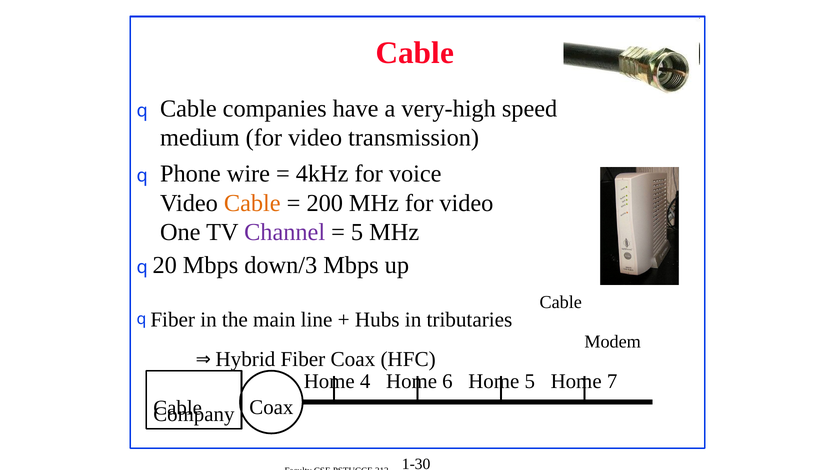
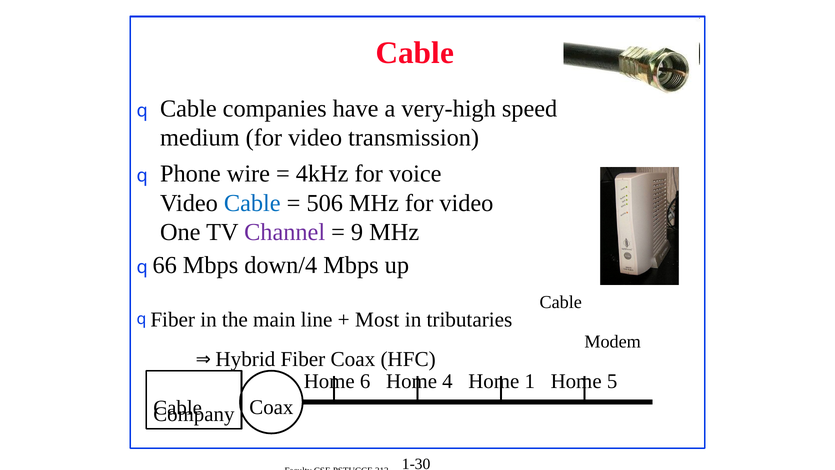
Cable colour: orange -> blue (252, 203)
200: 200 -> 506 (325, 203)
5: 5 -> 9 (357, 232)
20: 20 -> 66 (165, 265)
down/3: down/3 -> down/4 (281, 265)
Hubs: Hubs -> Most (377, 320)
4: 4 -> 6 (365, 381)
6: 6 -> 4 (447, 381)
Home 5: 5 -> 1 (530, 381)
7: 7 -> 5 (612, 381)
